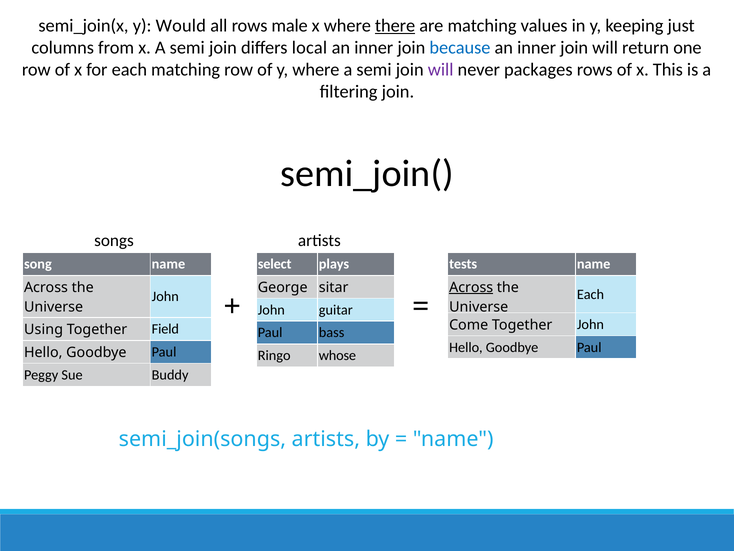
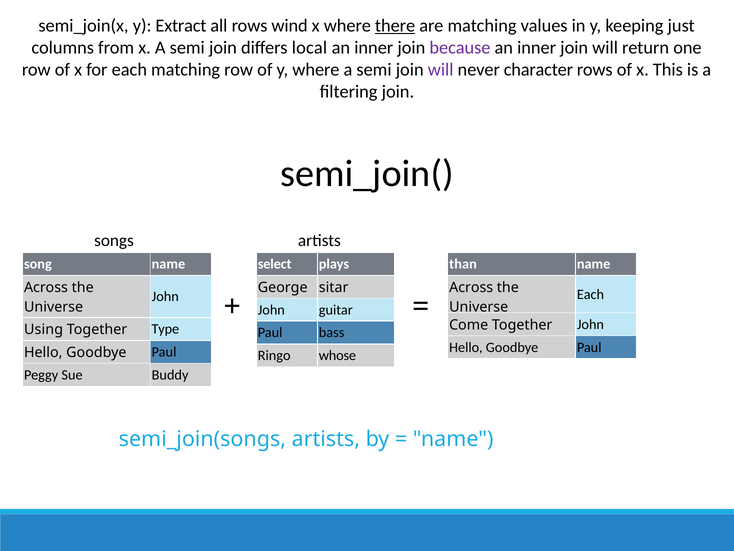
Would: Would -> Extract (181, 26)
male: male -> wind (290, 26)
because colour: blue -> purple (460, 48)
packages: packages -> character (538, 70)
tests: tests -> than (463, 264)
Across underline: present -> none (471, 287)
Field: Field -> Type (165, 329)
